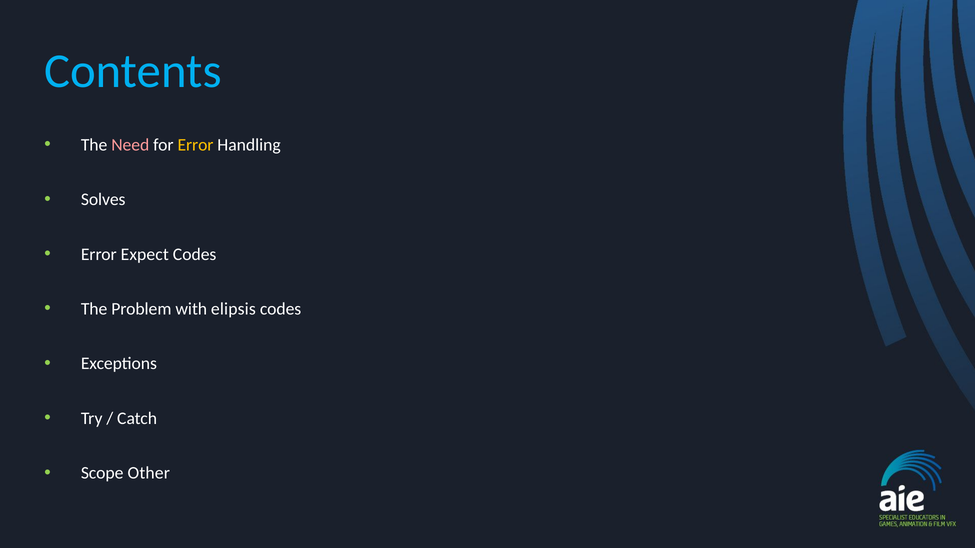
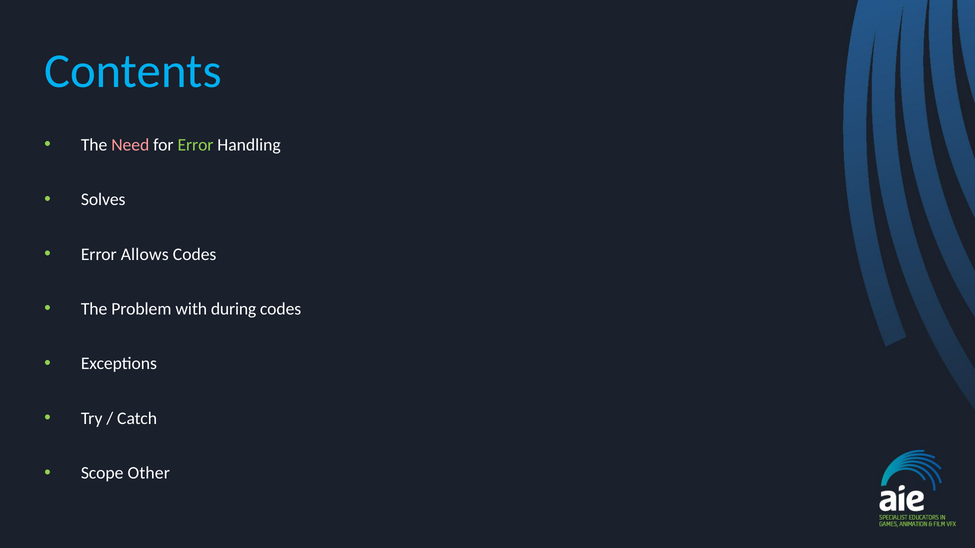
Error colour: yellow -> light green (196, 145)
Expect: Expect -> Allows (145, 254)
elipsis: elipsis -> during (234, 309)
